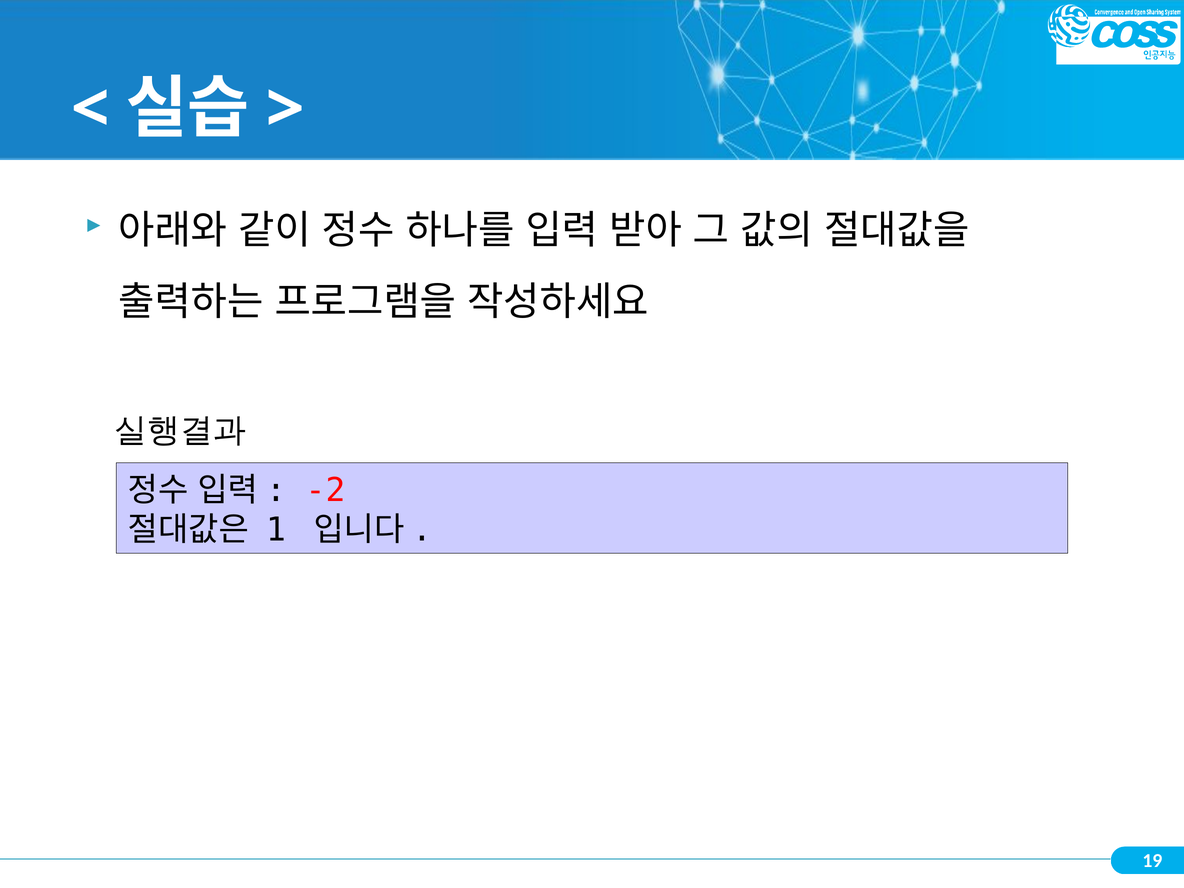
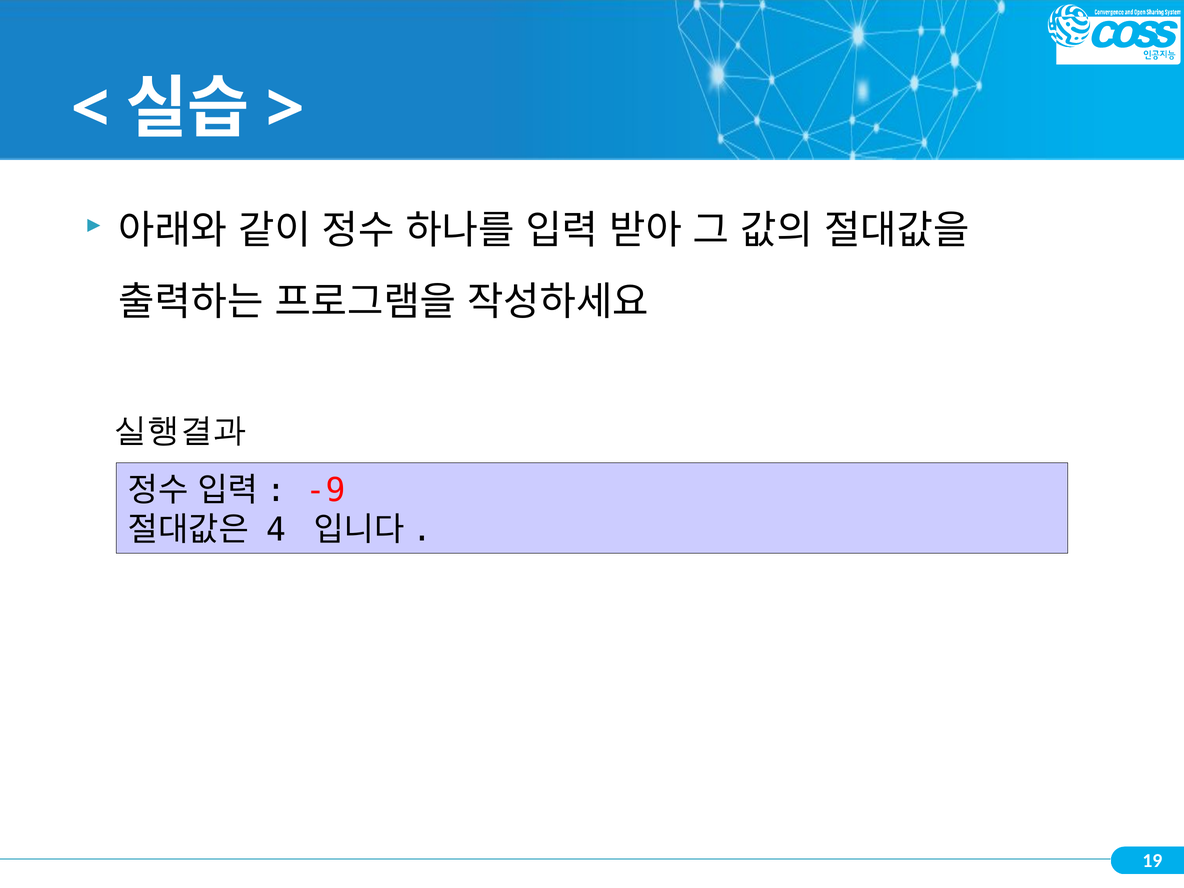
-2: -2 -> -9 (326, 490)
1: 1 -> 4 (276, 530)
